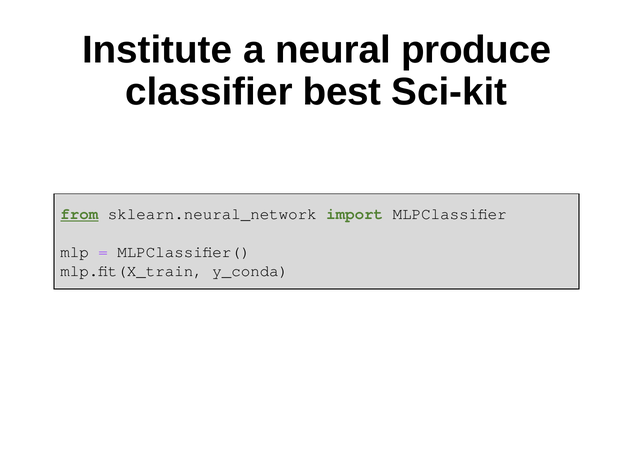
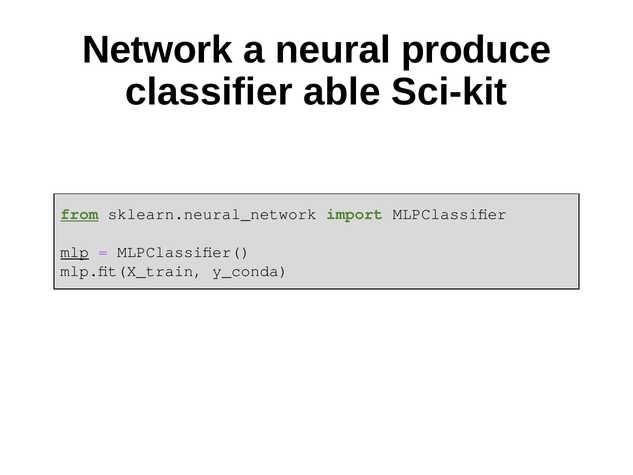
Institute: Institute -> Network (157, 50)
best: best -> able (342, 92)
mlp underline: none -> present (75, 252)
